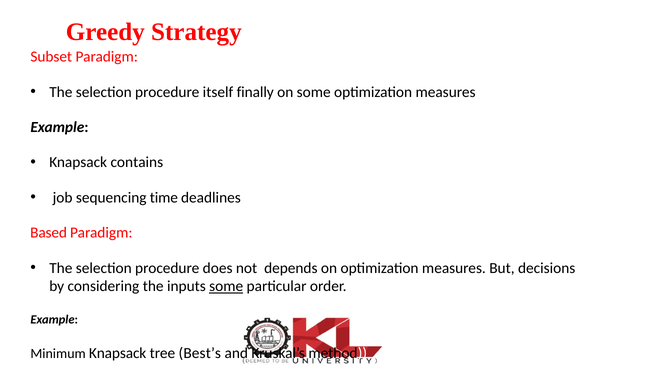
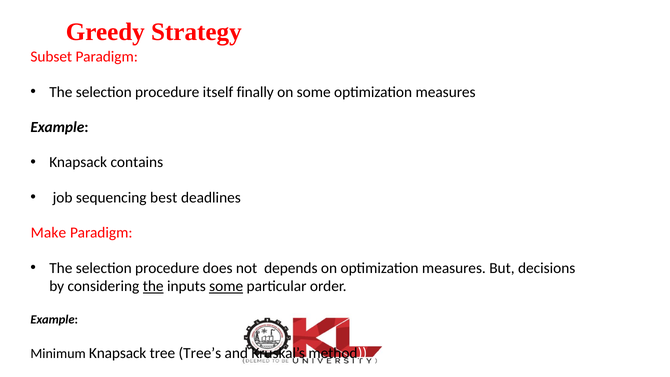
time: time -> best (164, 198)
Based: Based -> Make (48, 233)
the underline: none -> present (153, 286)
Best’s: Best’s -> Tree’s (200, 353)
